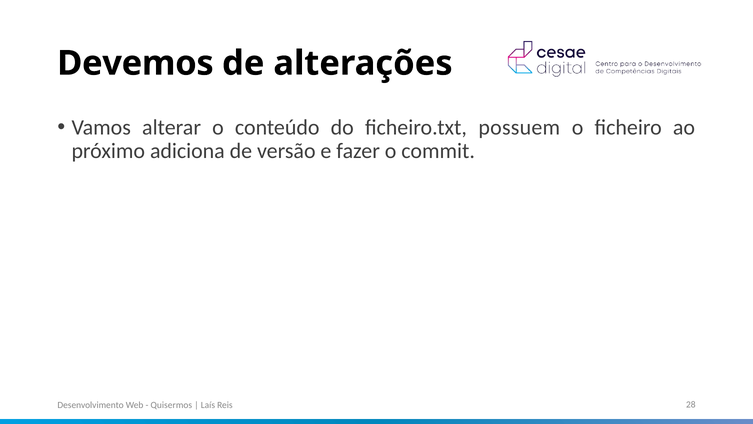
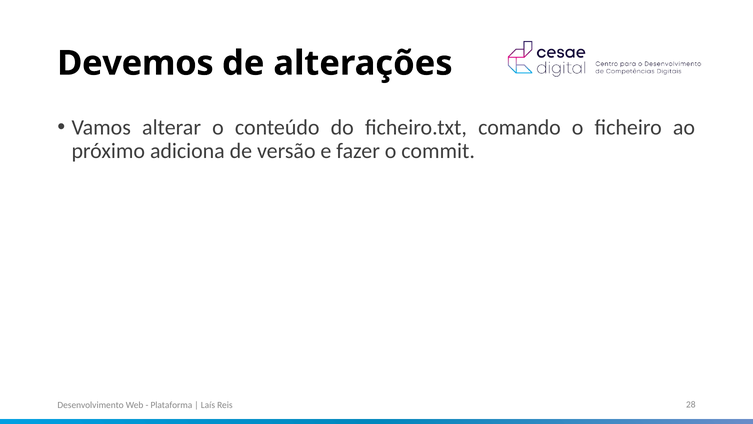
possuem: possuem -> comando (519, 127)
Quisermos: Quisermos -> Plataforma (171, 404)
